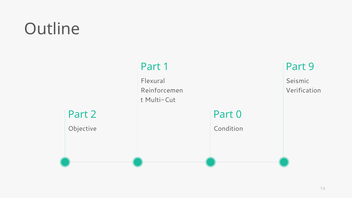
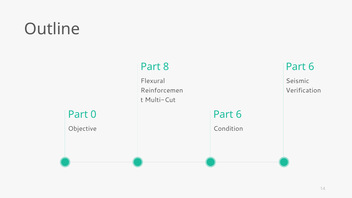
1: 1 -> 8 (166, 67)
9: 9 -> 6 (311, 67)
2: 2 -> 0 (93, 115)
0: 0 -> 6 (239, 115)
